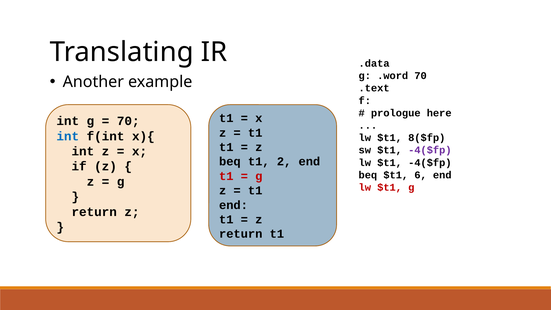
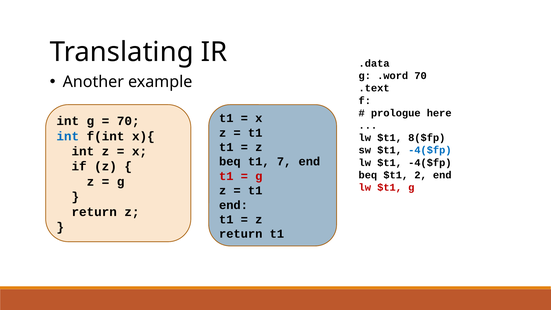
-4($fp colour: purple -> blue (430, 150)
2: 2 -> 7 (284, 162)
6: 6 -> 2 (421, 175)
